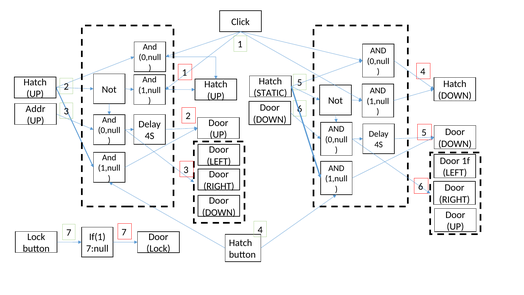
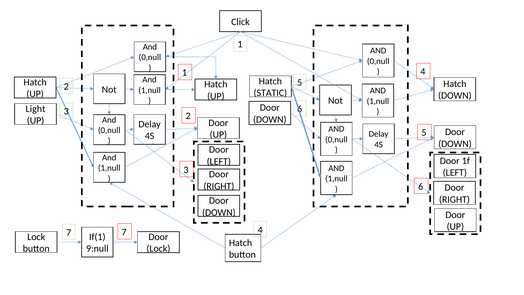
Addr: Addr -> Light (36, 109)
7:null: 7:null -> 9:null (97, 249)
